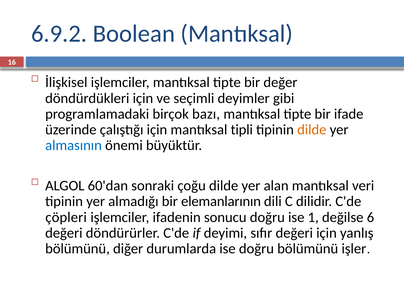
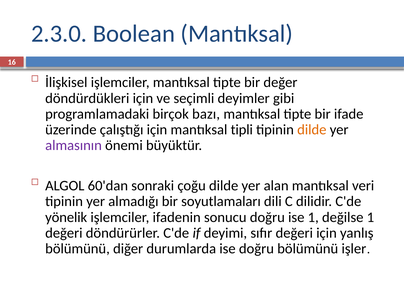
6.9.2: 6.9.2 -> 2.3.0 (59, 34)
almasının colour: blue -> purple (74, 145)
elemanlarının: elemanlarının -> soyutlamaları (221, 201)
çöpleri: çöpleri -> yönelik (66, 217)
değilse 6: 6 -> 1 (370, 217)
